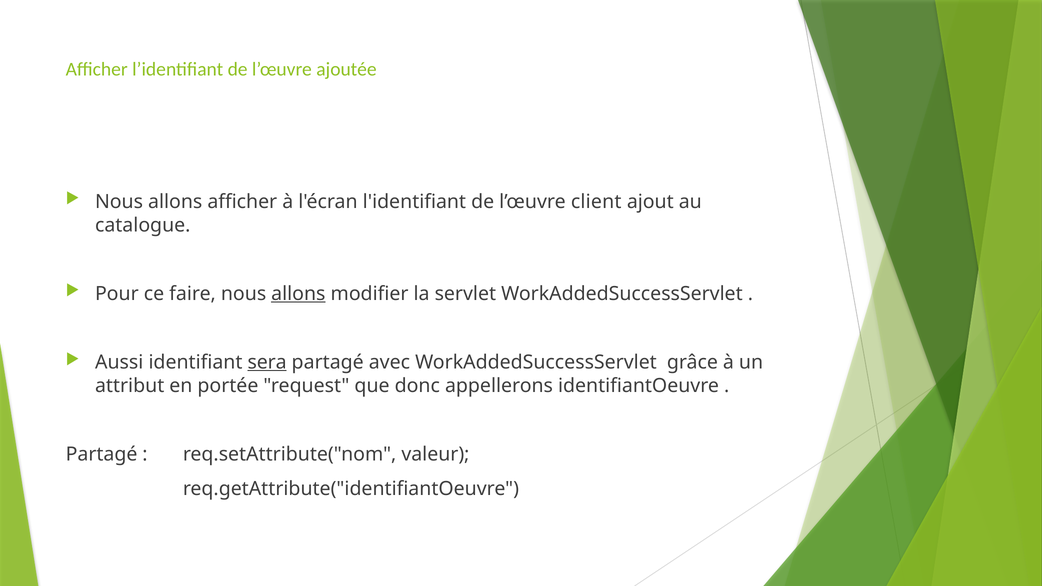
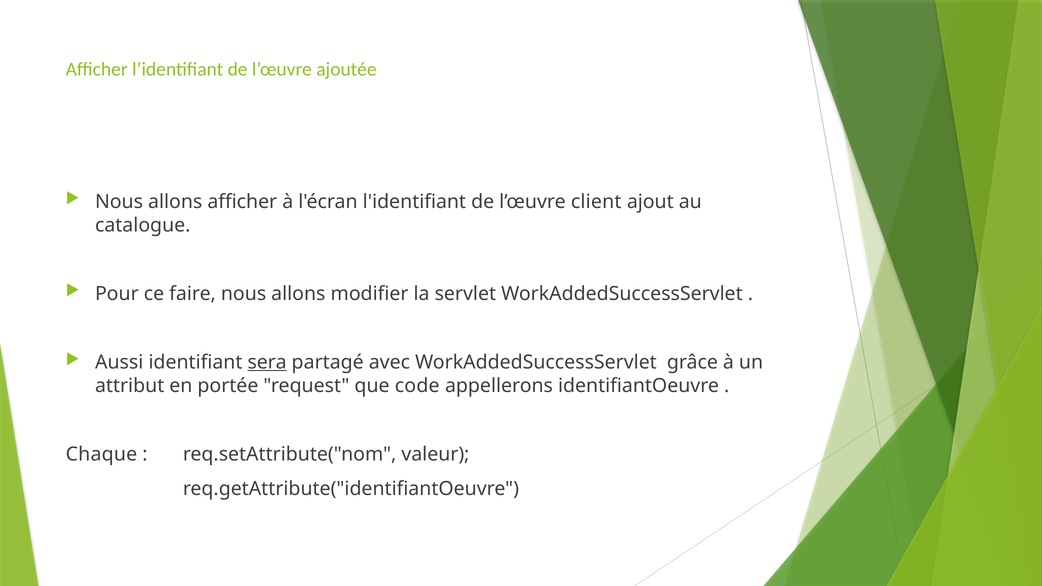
allons underline: present -> none (298, 294)
donc: donc -> code (417, 386)
Partagé: Partagé -> Chaque (101, 454)
